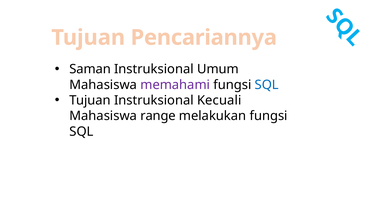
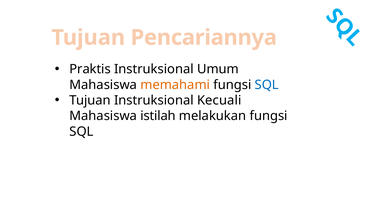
Saman: Saman -> Praktis (90, 69)
memahami colour: purple -> orange (175, 85)
range: range -> istilah (158, 116)
